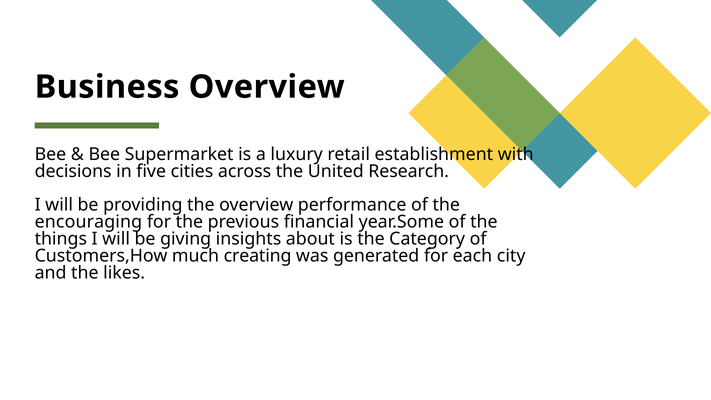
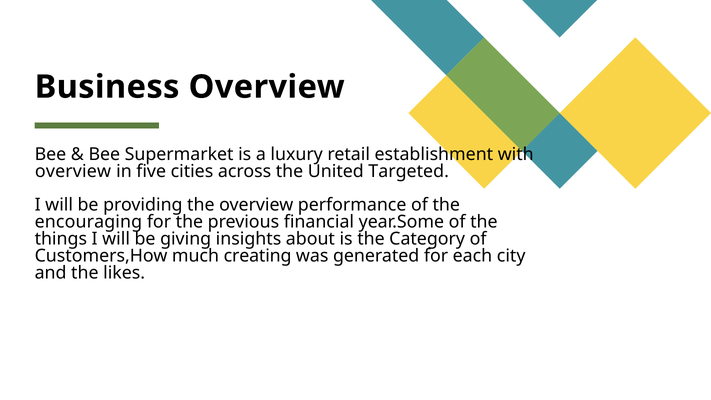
decisions: decisions -> overview (73, 171)
Research: Research -> Targeted (409, 171)
